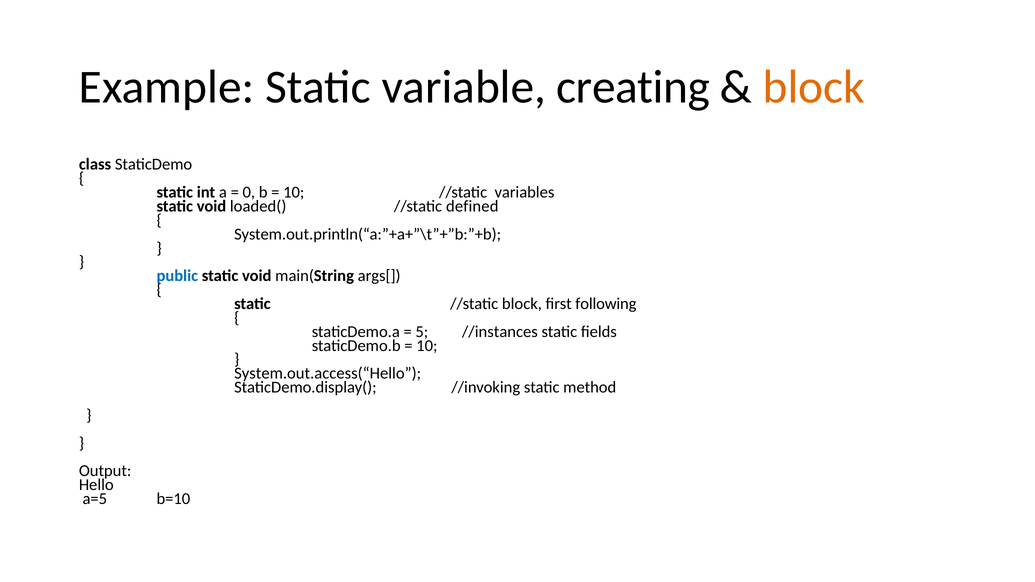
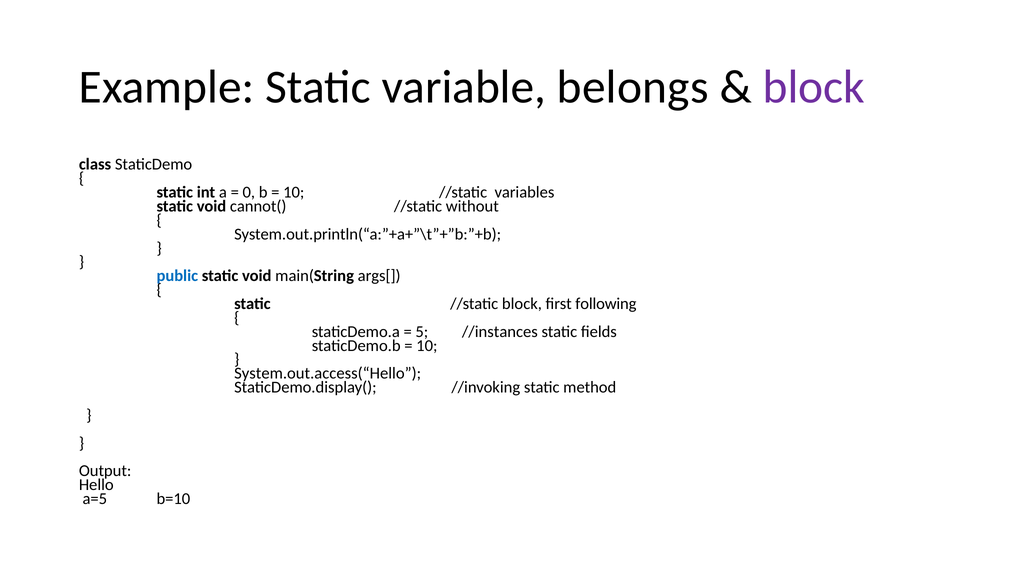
creating: creating -> belongs (633, 87)
block colour: orange -> purple (814, 87)
loaded(: loaded( -> cannot( (258, 206)
defined: defined -> without (472, 206)
